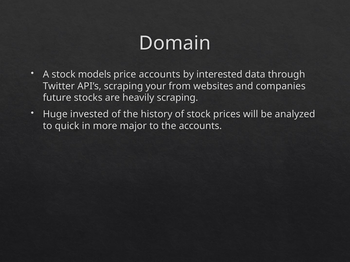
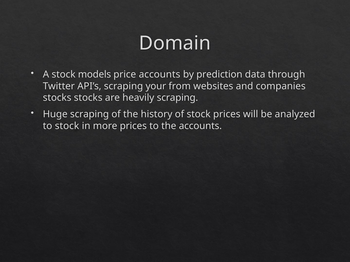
interested: interested -> prediction (219, 75)
future: future -> stocks (57, 98)
Huge invested: invested -> scraping (90, 114)
to quick: quick -> stock (67, 126)
more major: major -> prices (133, 126)
